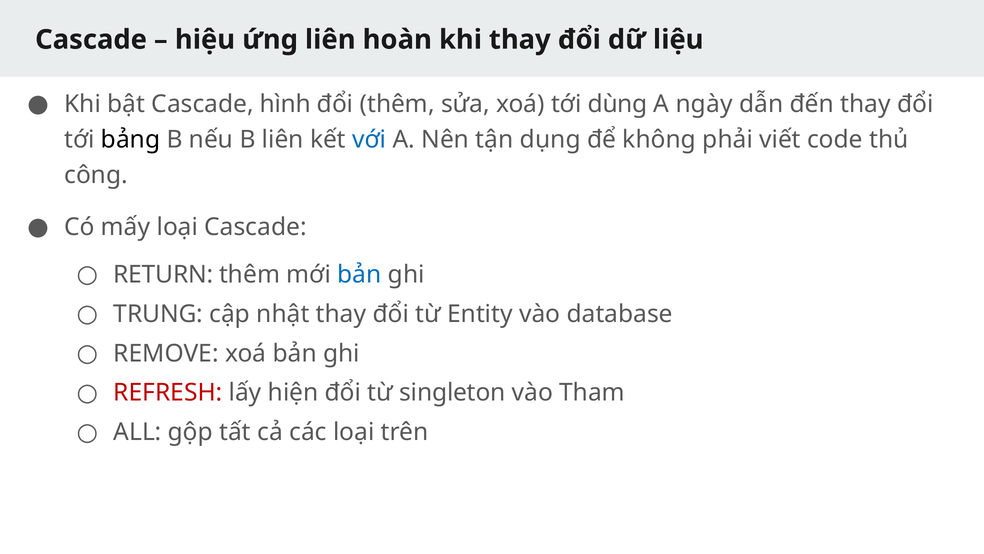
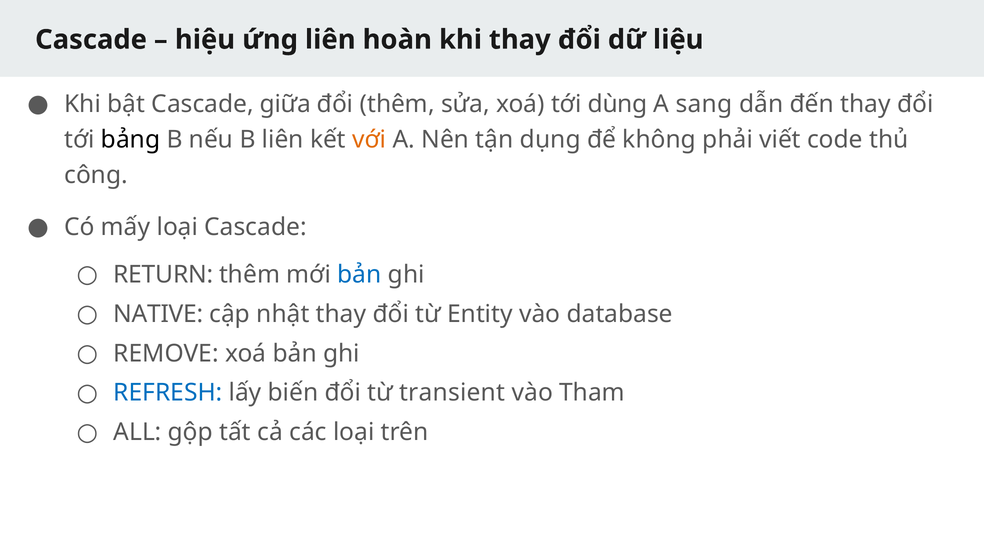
hình: hình -> giữa (285, 104)
ngày: ngày -> sang (704, 104)
với colour: blue -> orange (369, 139)
TRUNG: TRUNG -> NATIVE (158, 314)
REFRESH colour: red -> blue (168, 393)
hiện: hiện -> biến (293, 393)
singleton: singleton -> transient (452, 393)
